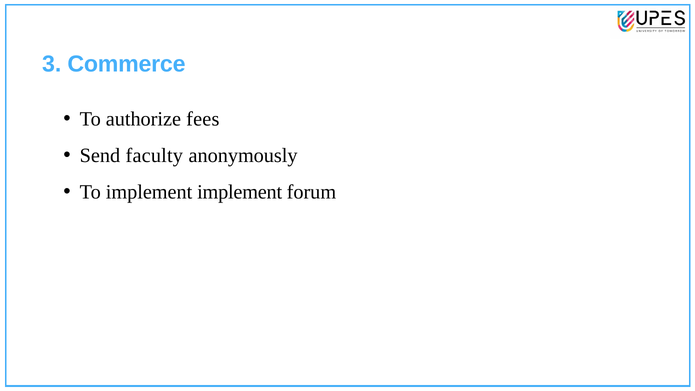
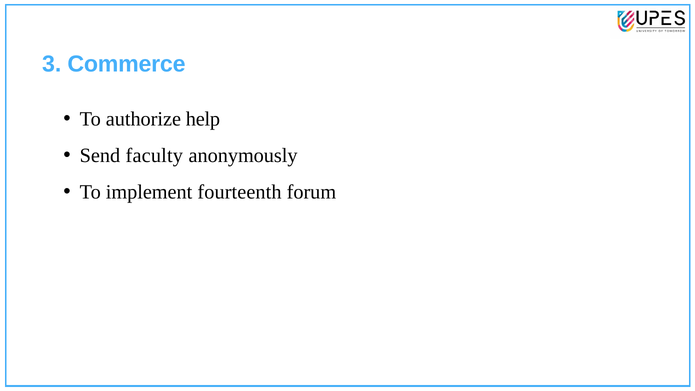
fees: fees -> help (203, 119)
implement implement: implement -> fourteenth (239, 192)
